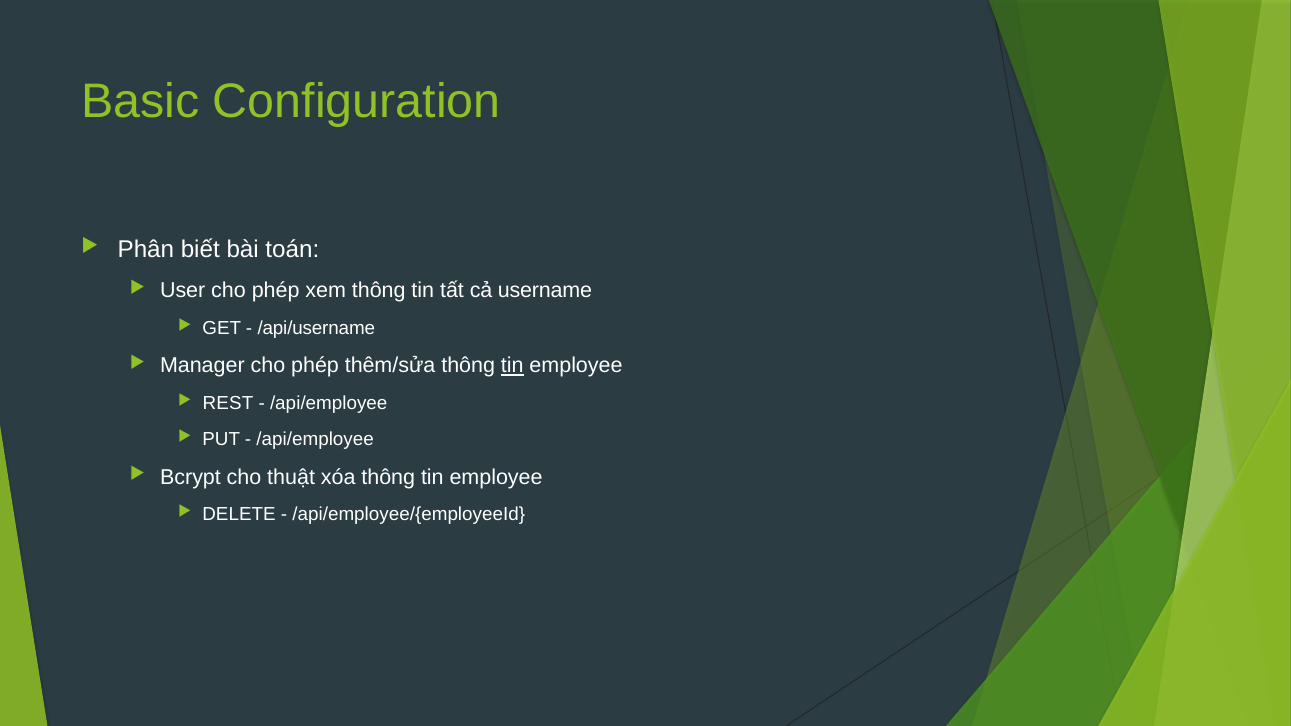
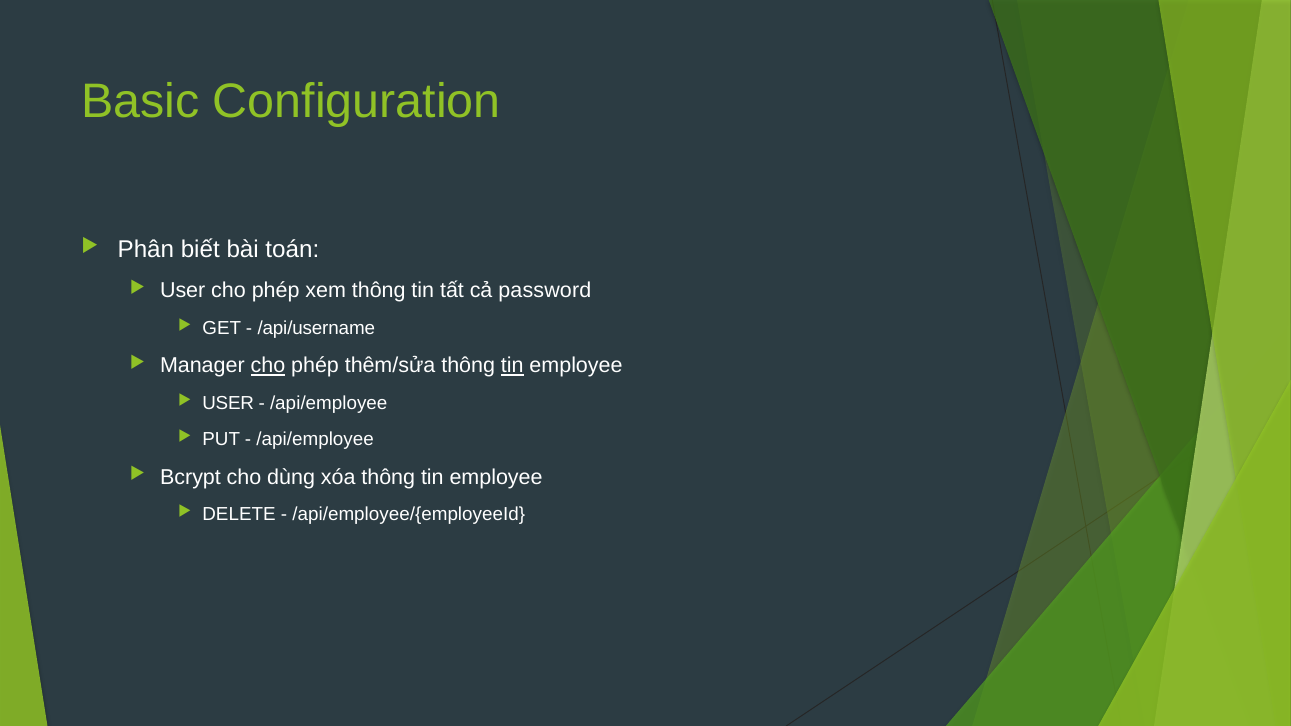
username: username -> password (545, 291)
cho underline: none -> present (268, 366)
REST: REST -> USER (228, 403)
thuật: thuật -> dùng (291, 477)
